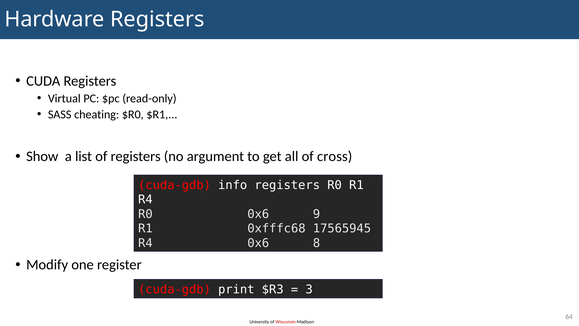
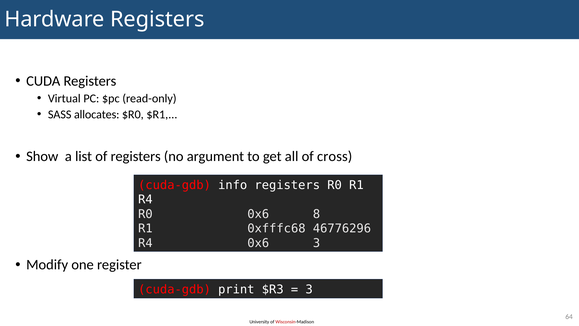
cheating: cheating -> allocates (97, 114)
9: 9 -> 8 (316, 214)
17565945: 17565945 -> 46776296 (342, 228)
0x6 8: 8 -> 3 (316, 243)
